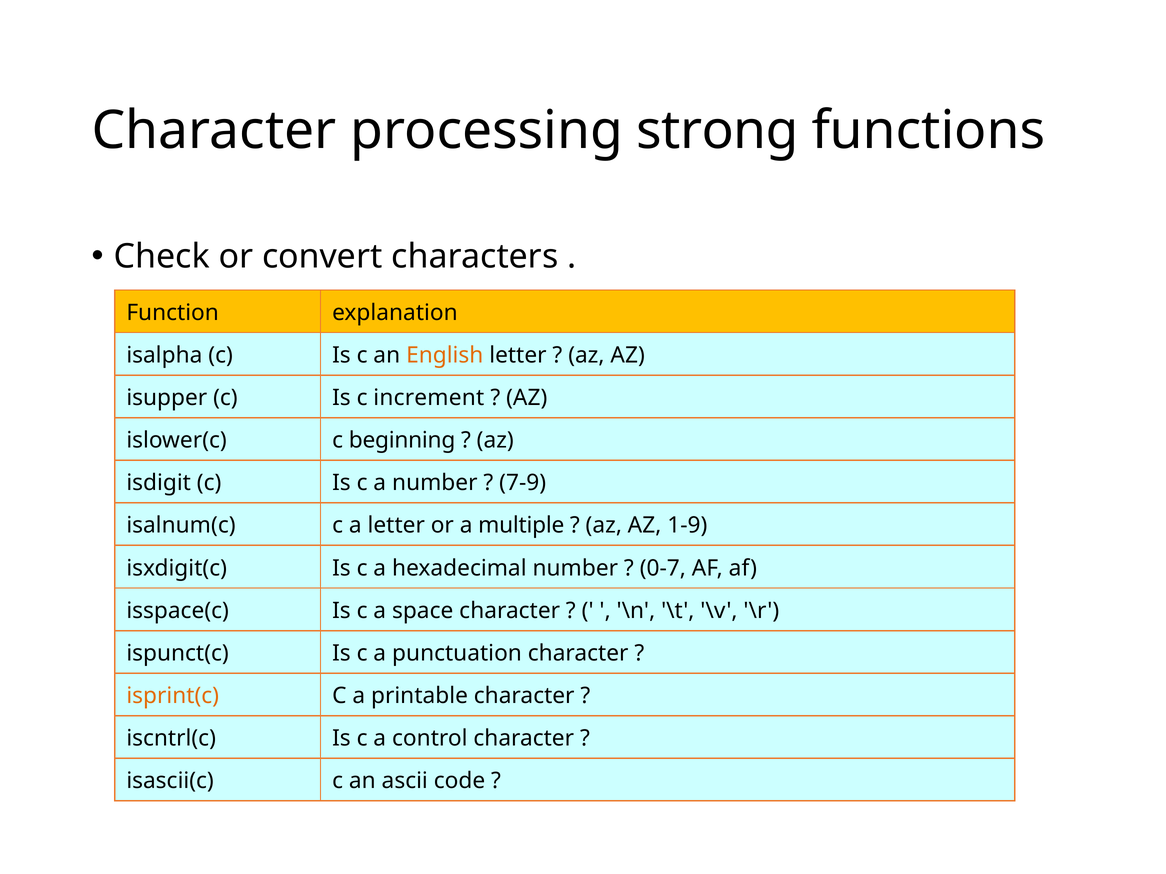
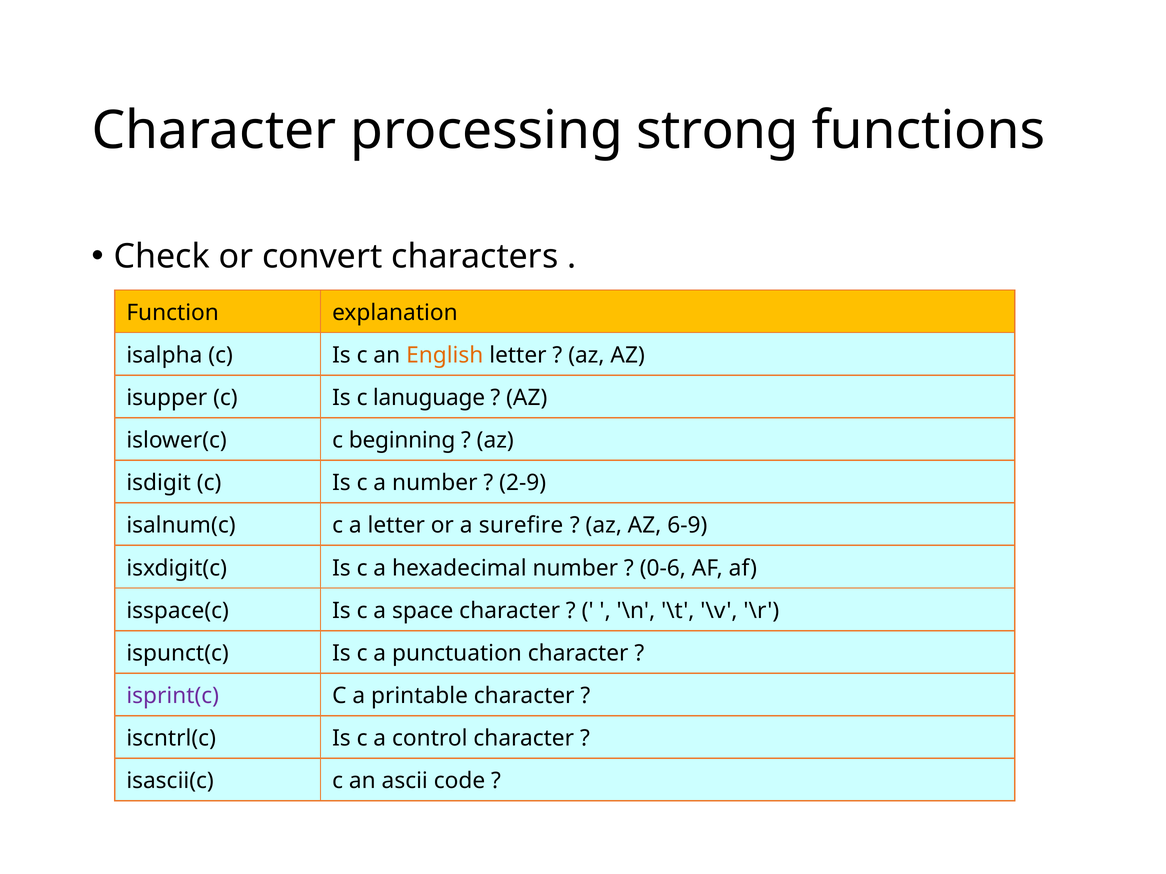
increment: increment -> lanuguage (429, 398)
7-9: 7-9 -> 2-9 (523, 483)
multiple: multiple -> surefire (521, 526)
1-9: 1-9 -> 6-9 (687, 526)
0-7: 0-7 -> 0-6 (663, 568)
isprint(c colour: orange -> purple (173, 696)
